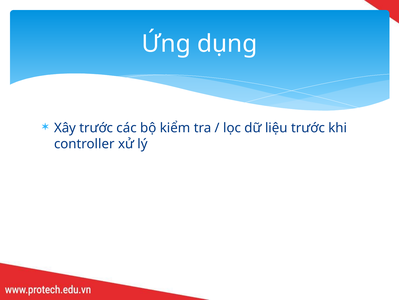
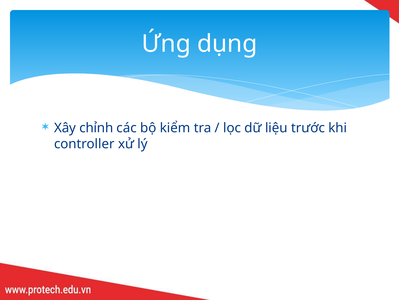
Xây trước: trước -> chỉnh (96, 128)
